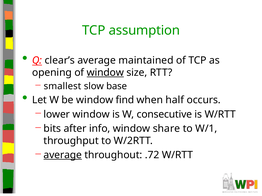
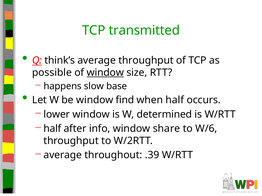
assumption: assumption -> transmitted (144, 30)
clear’s: clear’s -> think’s (60, 61)
average maintained: maintained -> throughput (146, 61)
opening: opening -> possible (52, 73)
smallest: smallest -> happens (63, 86)
consecutive: consecutive -> determined (164, 115)
bits: bits -> half (52, 129)
W/1: W/1 -> W/6 (206, 129)
average underline: present -> none (63, 155)
.72: .72 -> .39 (152, 155)
